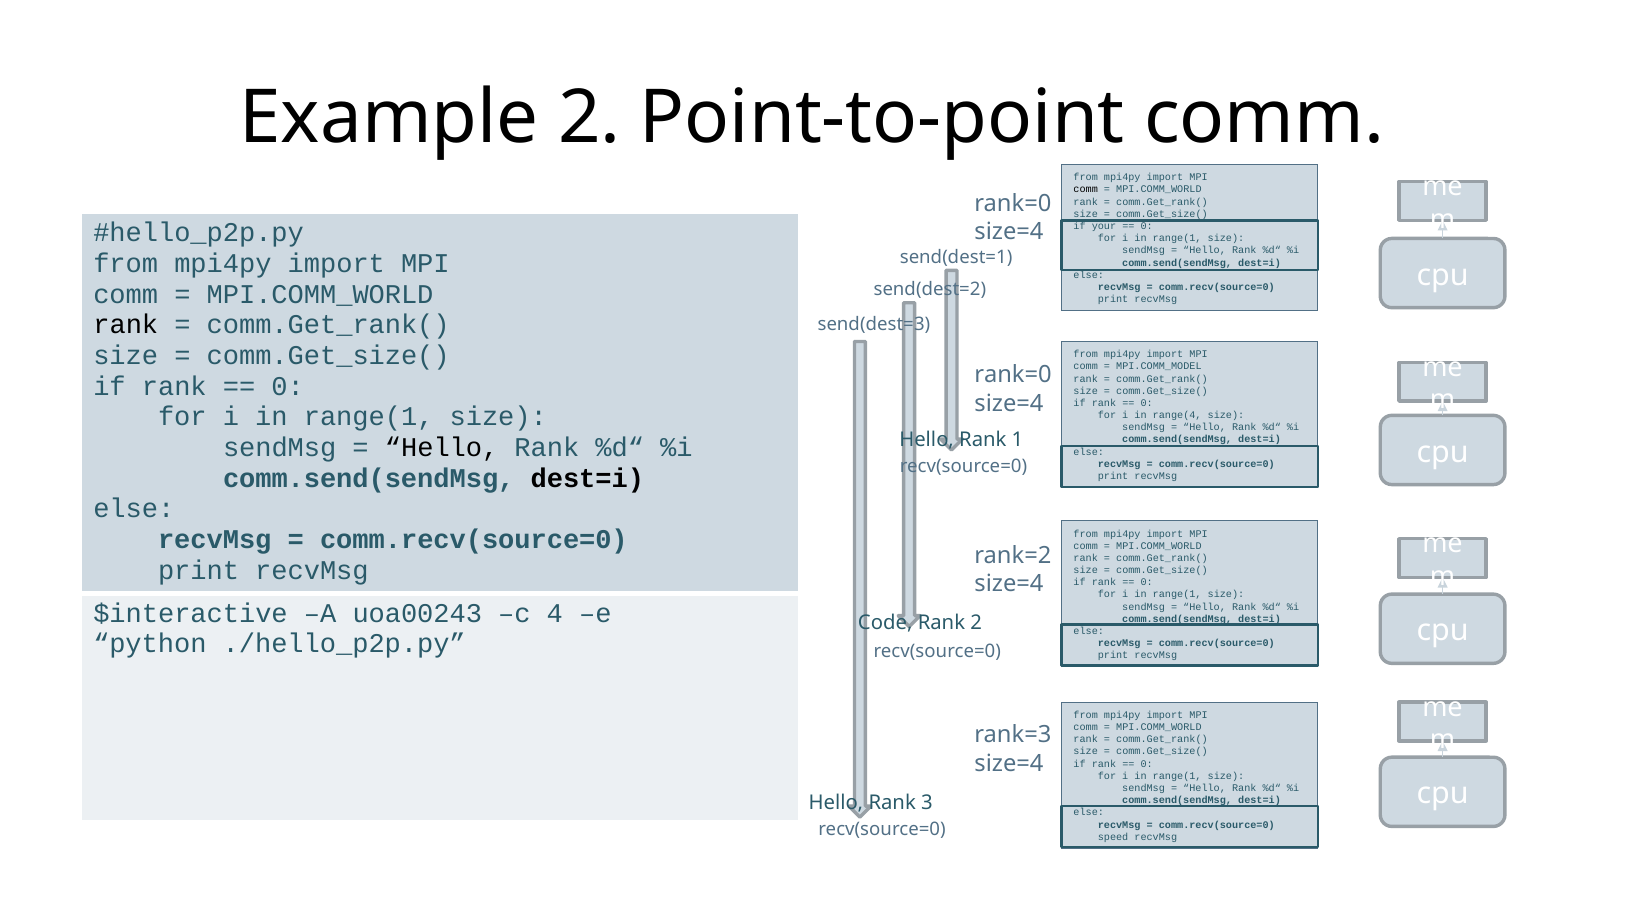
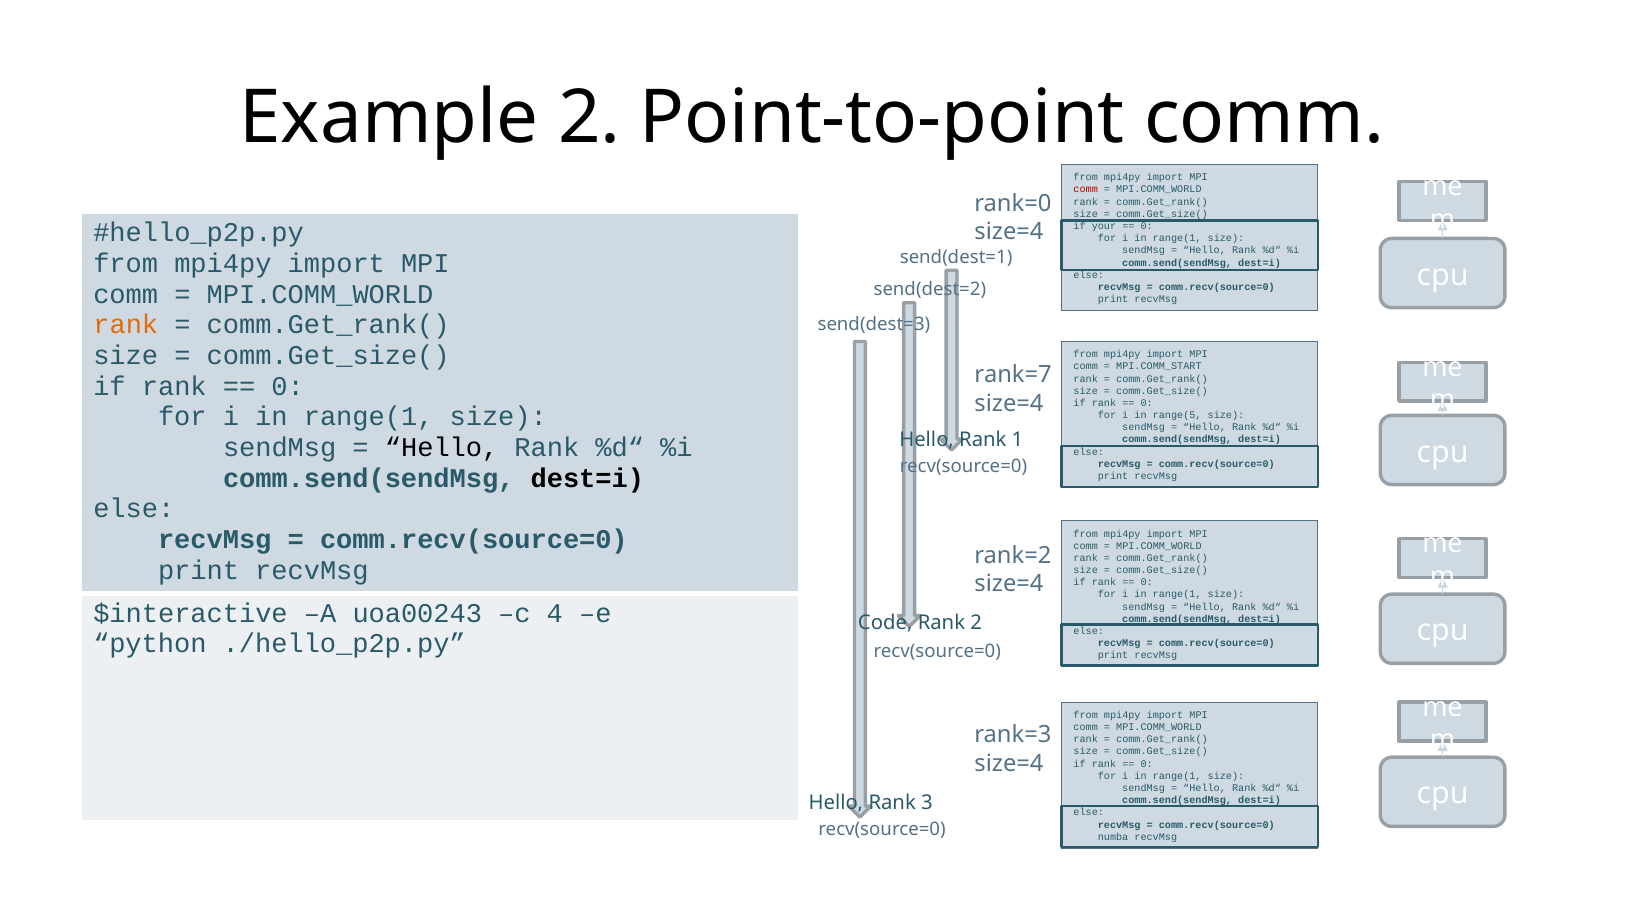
comm colour: black -> red (1086, 190)
rank colour: black -> orange (126, 325)
MPI.COMM_MODEL: MPI.COMM_MODEL -> MPI.COMM_START (1159, 366)
rank=0: rank=0 -> rank=7 (1013, 375)
range(4: range(4 -> range(5 (1177, 415)
speed: speed -> numba (1113, 837)
